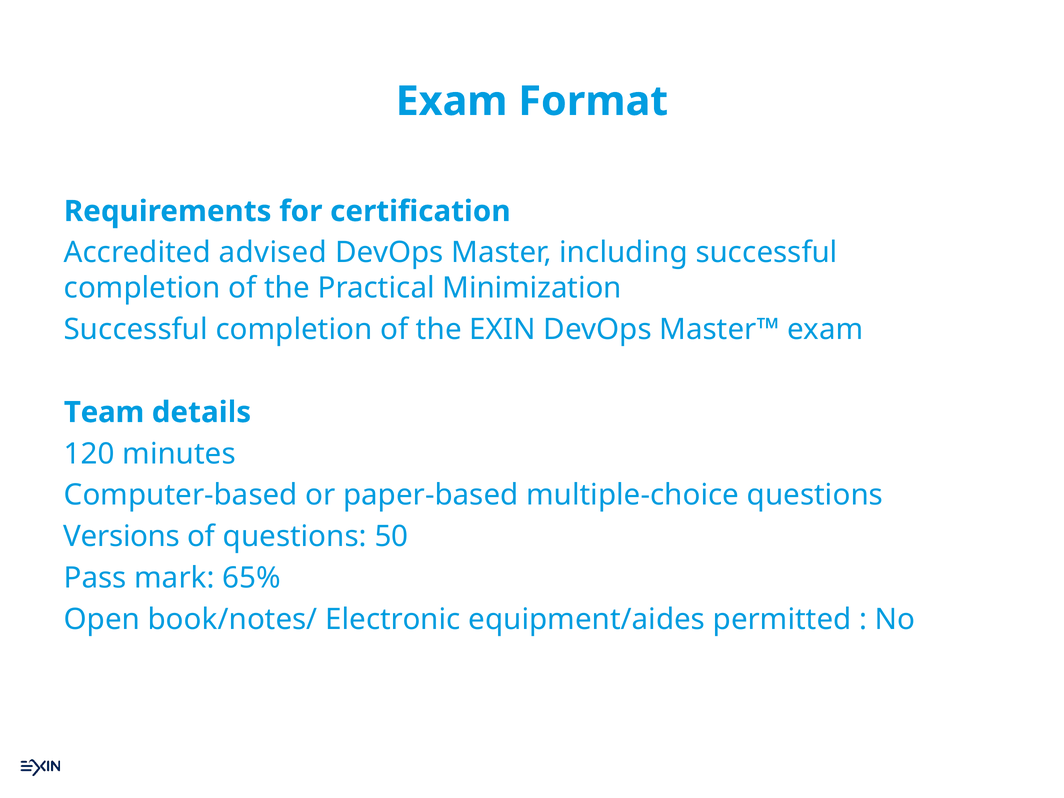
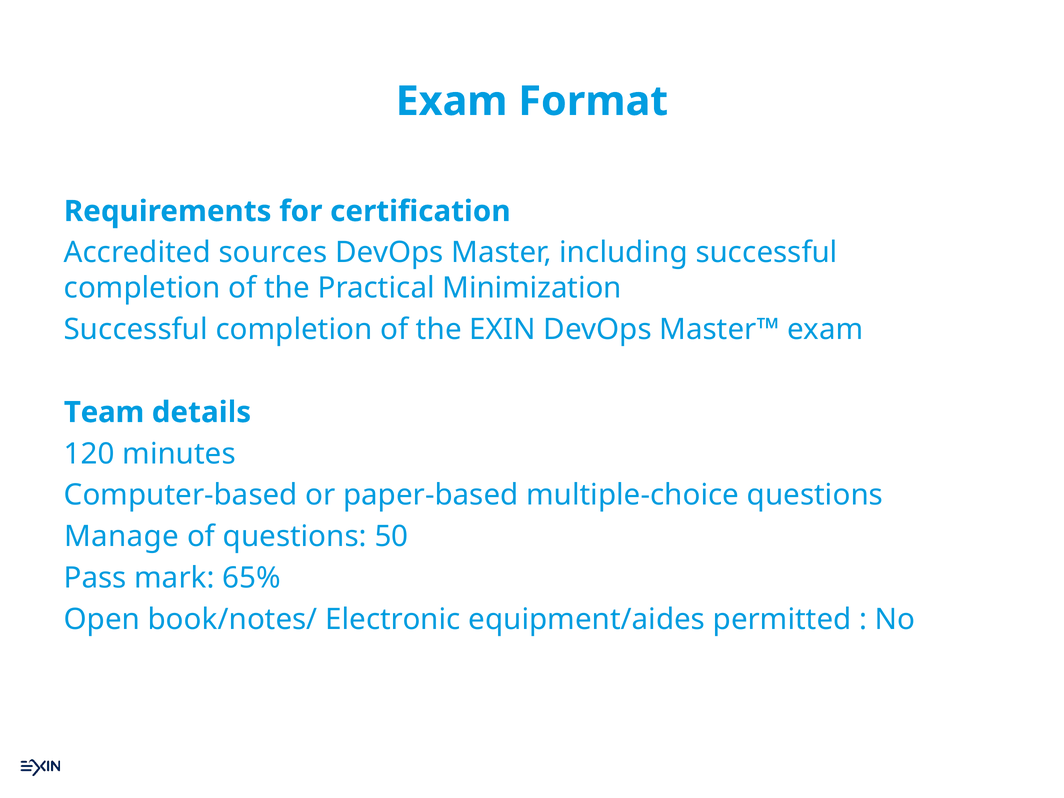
advised: advised -> sources (273, 253)
Versions: Versions -> Manage (121, 537)
